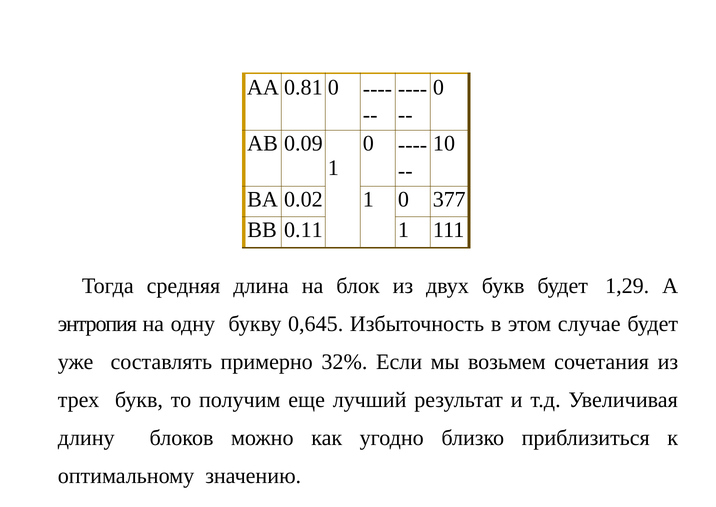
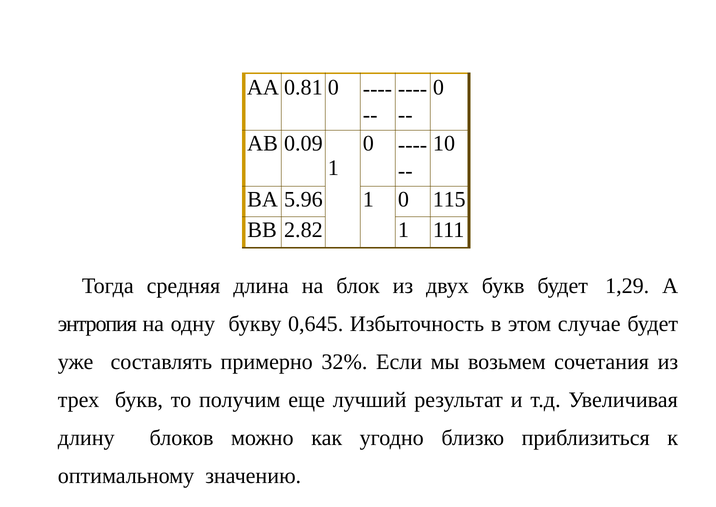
0.02: 0.02 -> 5.96 (303, 199)
377: 377 -> 115 (449, 199)
0.11: 0.11 -> 2.82 (303, 230)
